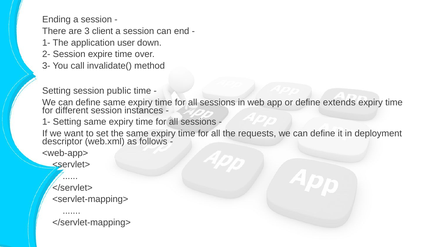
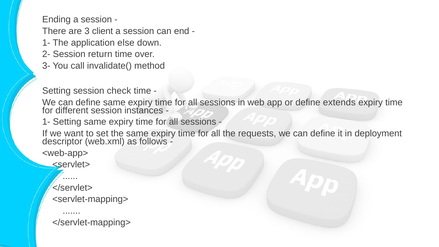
user: user -> else (126, 43)
expire: expire -> return (100, 54)
public: public -> check (119, 91)
